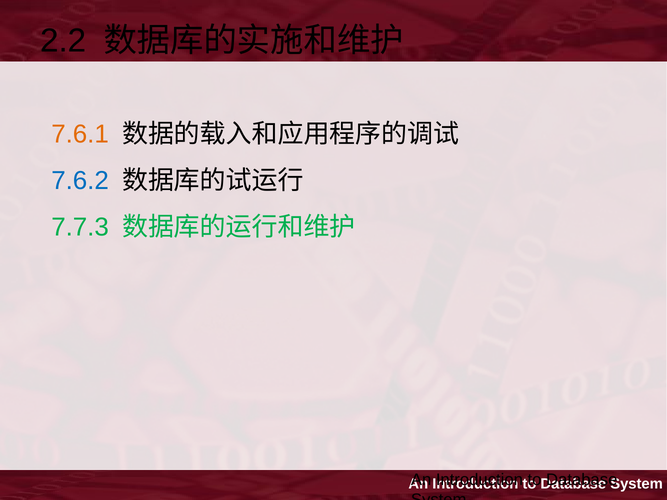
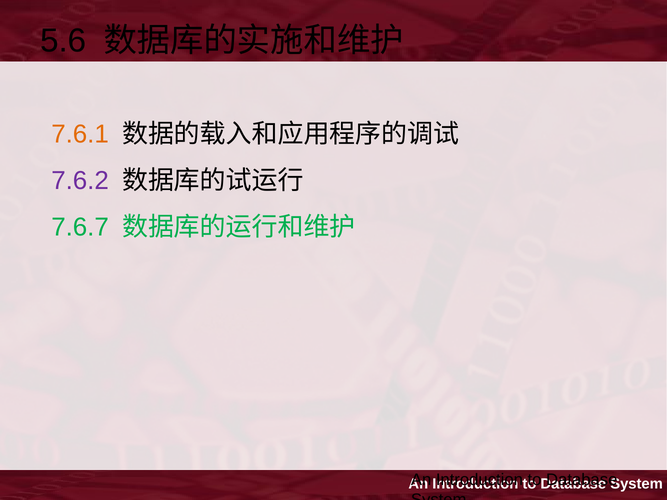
2.2: 2.2 -> 5.6 (63, 41)
7.6.2 colour: blue -> purple (80, 181)
7.7.3: 7.7.3 -> 7.6.7 (80, 227)
